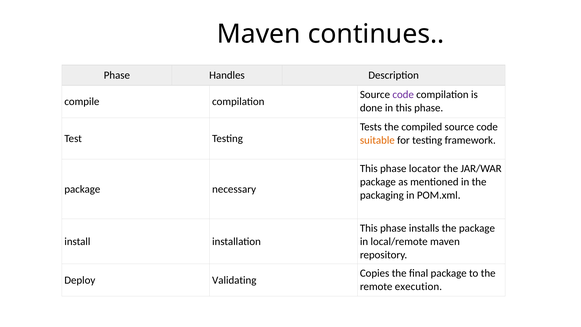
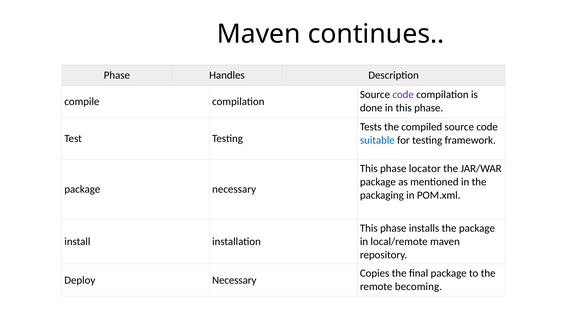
suitable colour: orange -> blue (377, 140)
Deploy Validating: Validating -> Necessary (234, 280)
execution: execution -> becoming (418, 286)
